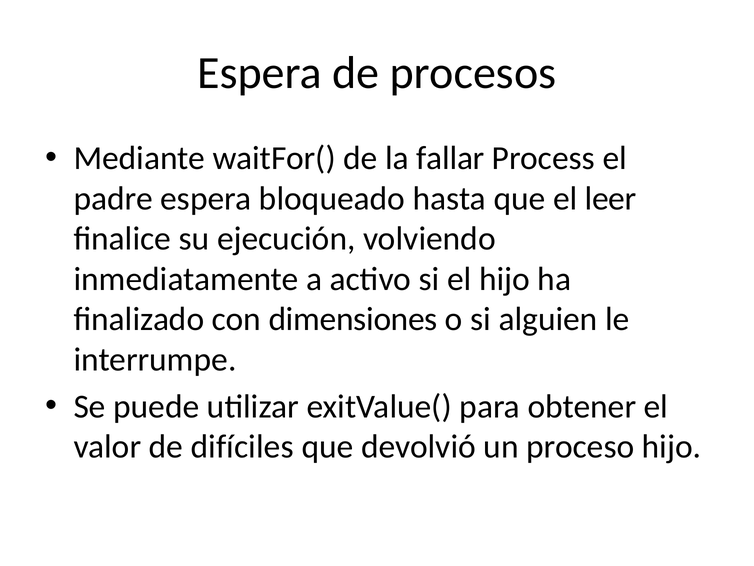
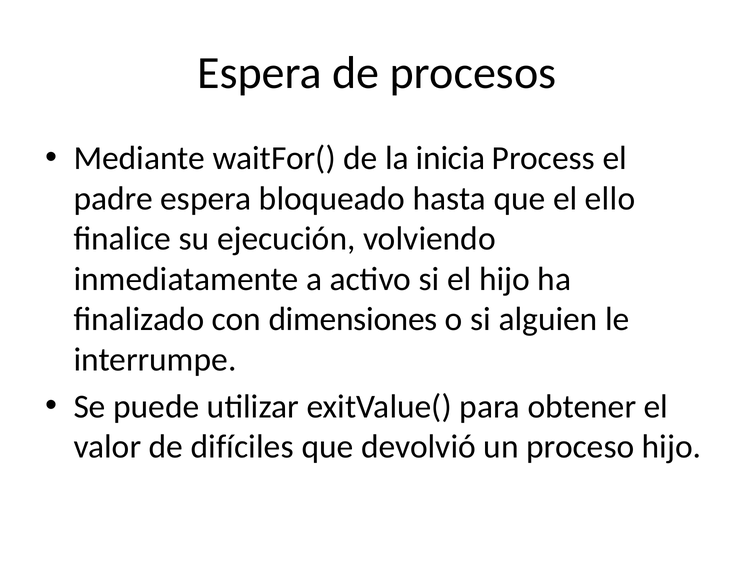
fallar: fallar -> inicia (450, 158)
leer: leer -> ello (610, 198)
